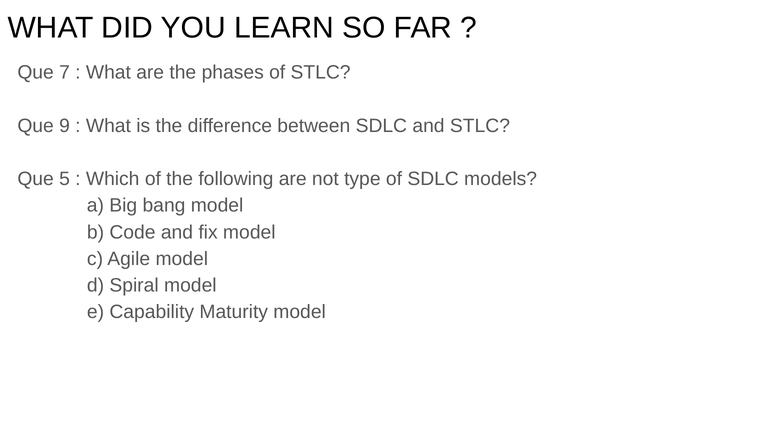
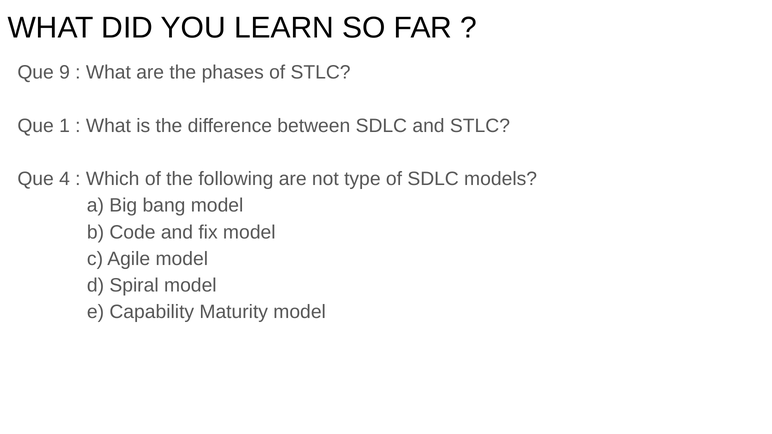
7: 7 -> 9 (65, 73)
9: 9 -> 1 (65, 126)
5: 5 -> 4 (65, 179)
